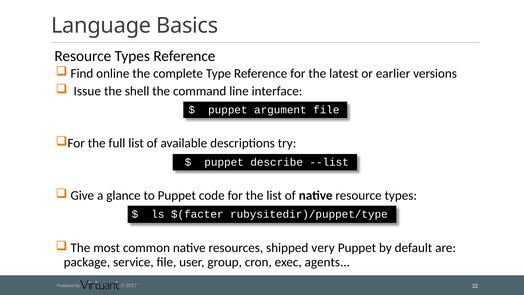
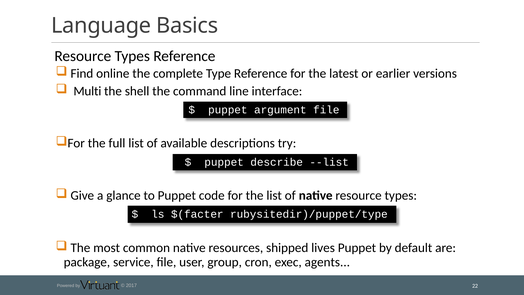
Issue: Issue -> Multi (87, 91)
very: very -> lives (323, 248)
